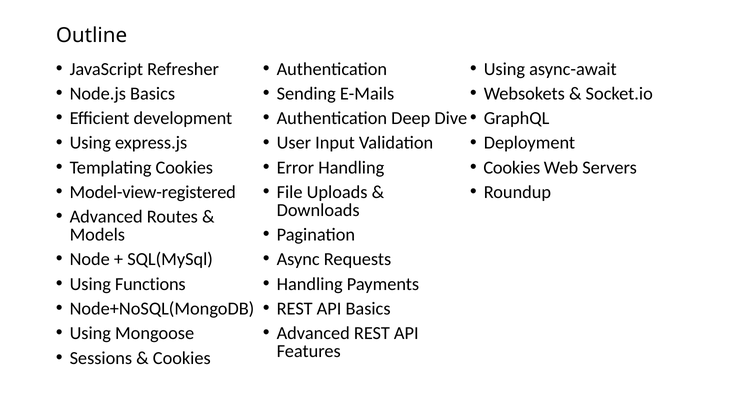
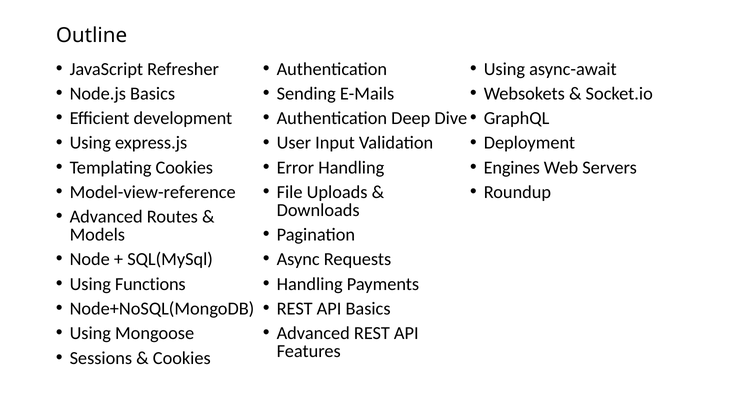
Cookies: Cookies -> Engines (512, 168)
Model-view-registered: Model-view-registered -> Model-view-reference (153, 192)
